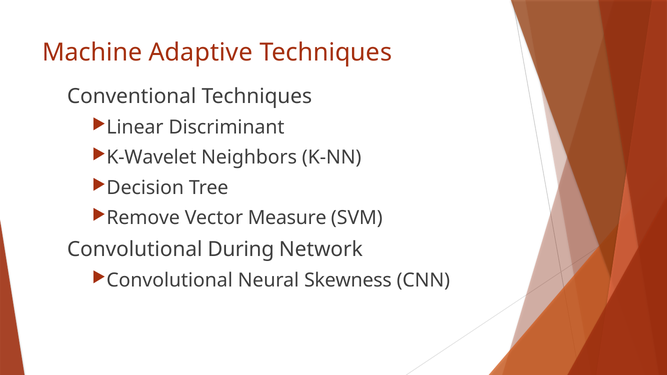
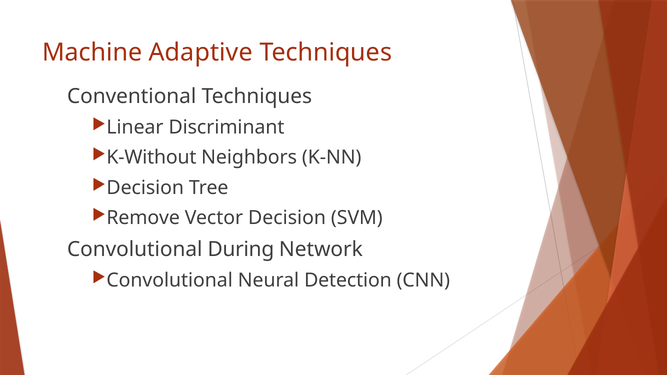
K-Wavelet: K-Wavelet -> K-Without (151, 158)
Vector Measure: Measure -> Decision (287, 218)
Skewness: Skewness -> Detection (348, 280)
